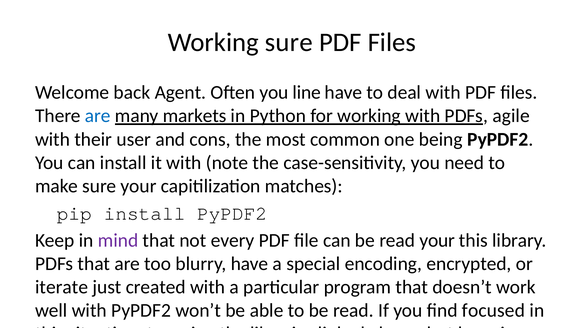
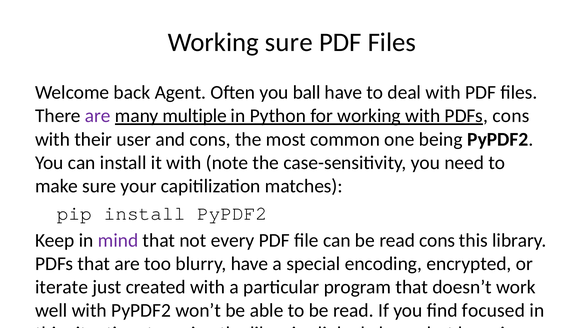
you line: line -> ball (307, 93)
are colour: blue -> purple (98, 116)
many markets: markets -> multiple (195, 116)
PDFs agile: agile -> cons (511, 116)
read your: your -> cons (437, 241)
